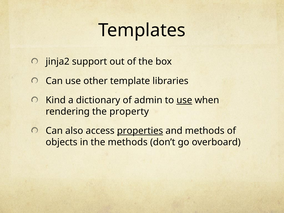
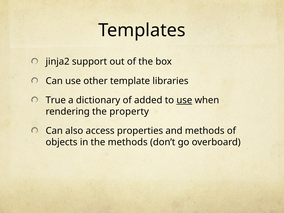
Kind: Kind -> True (56, 100)
admin: admin -> added (148, 100)
properties underline: present -> none (140, 131)
